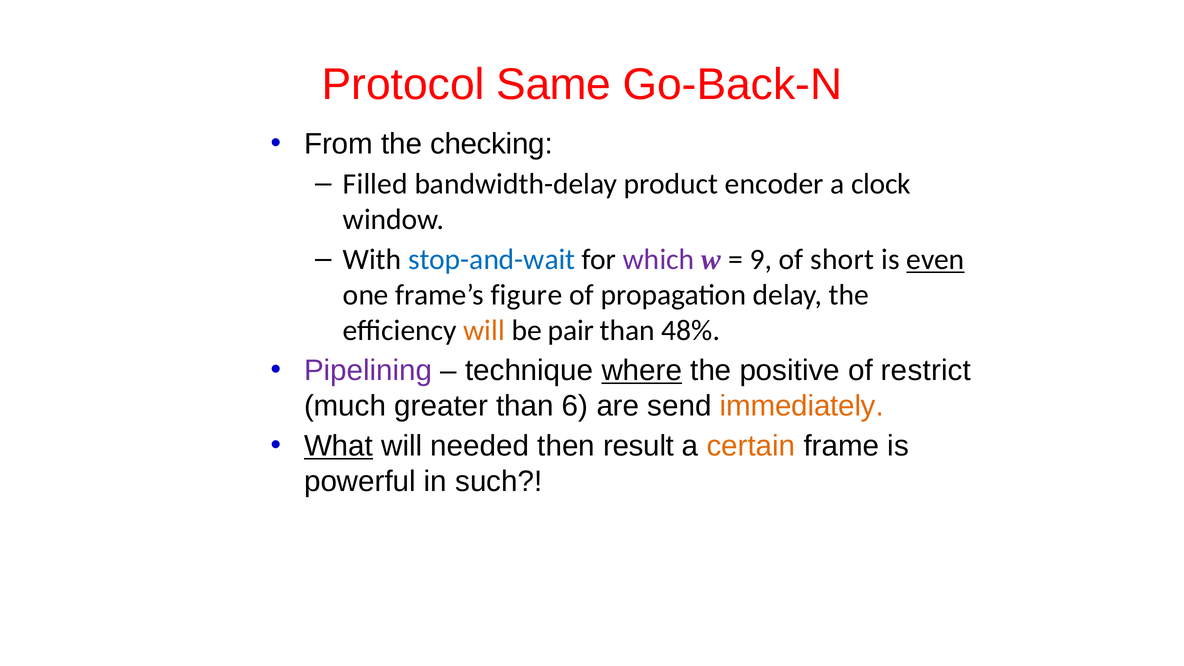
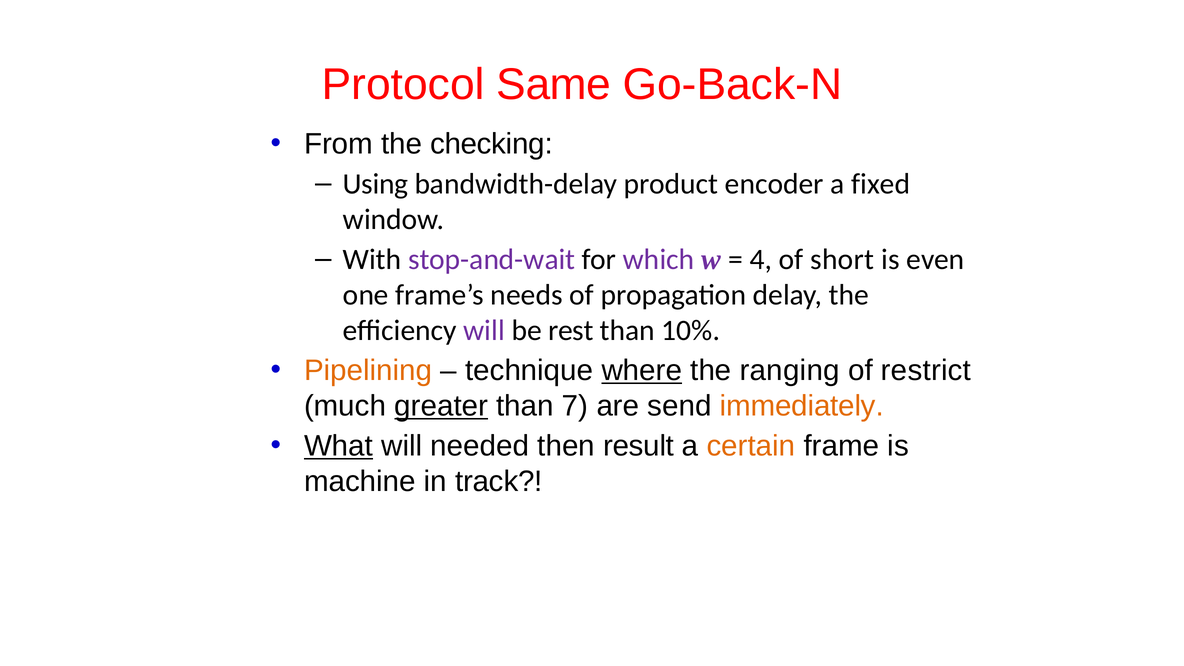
Filled: Filled -> Using (376, 184)
clock: clock -> fixed (881, 184)
stop-and-wait colour: blue -> purple (492, 260)
9: 9 -> 4 (761, 260)
even underline: present -> none (936, 260)
figure: figure -> needs (527, 295)
will colour: orange -> purple (484, 331)
pair: pair -> rest (571, 331)
48%: 48% -> 10% (691, 331)
Pipelining colour: purple -> orange (368, 371)
positive: positive -> ranging (790, 371)
greater underline: none -> present (441, 406)
6: 6 -> 7 (575, 406)
powerful: powerful -> machine (360, 482)
such: such -> track (499, 482)
